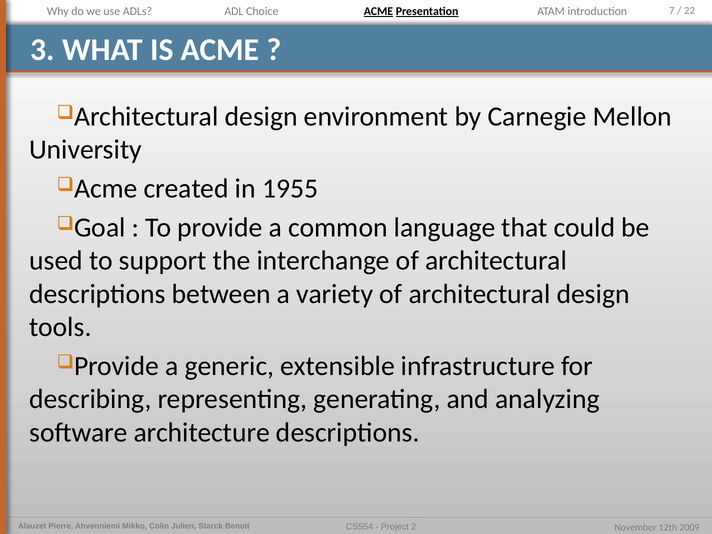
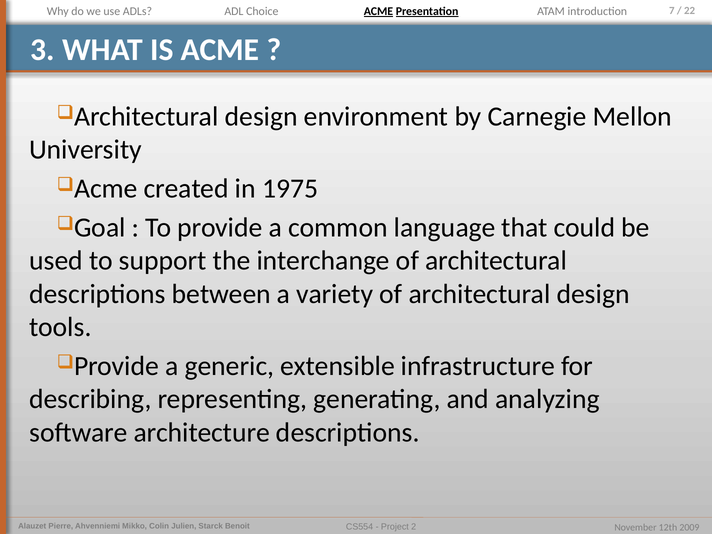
1955: 1955 -> 1975 (290, 189)
